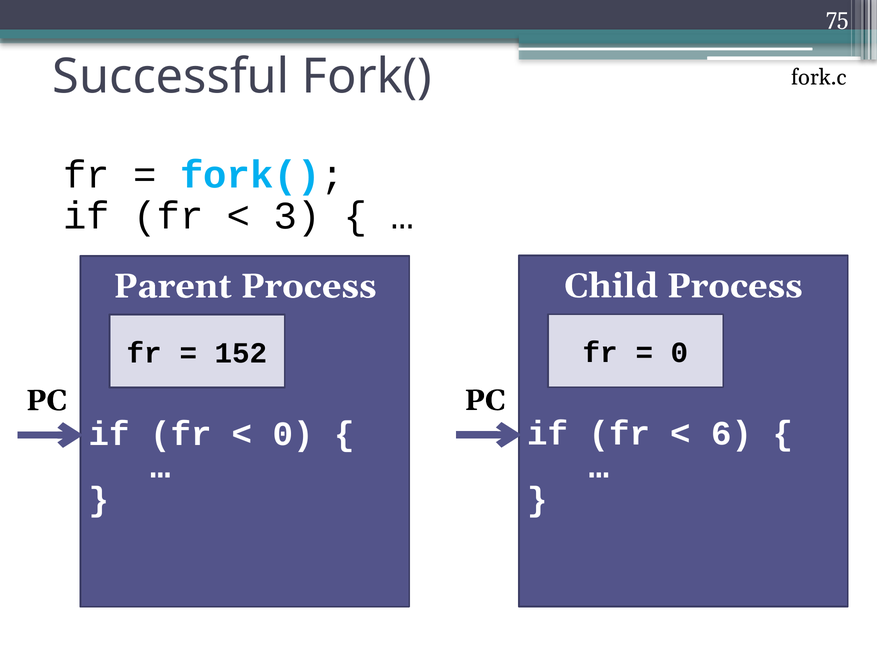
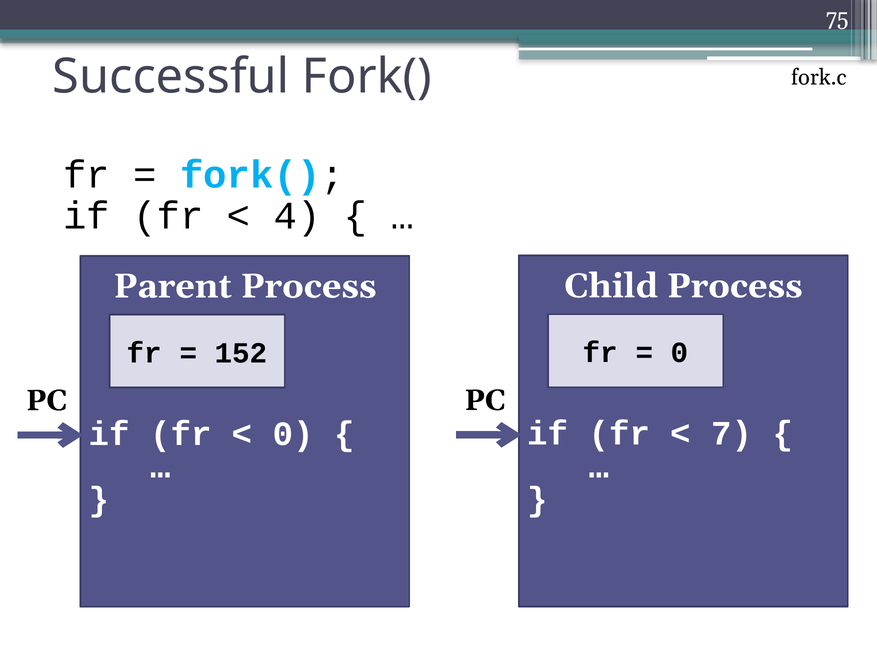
3: 3 -> 4 (297, 216)
6: 6 -> 7 (732, 434)
